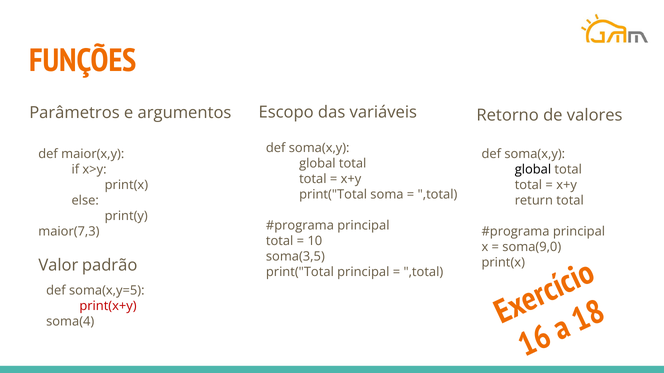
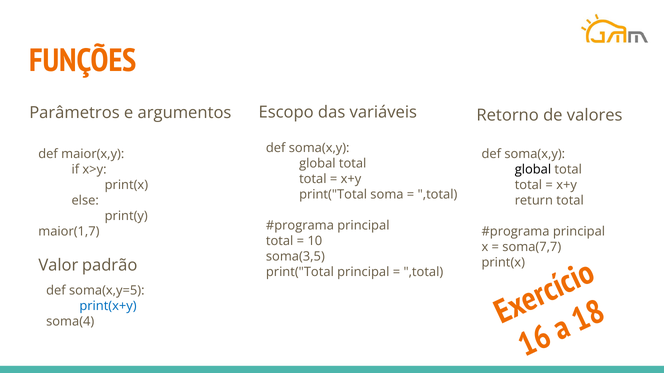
maior(7,3: maior(7,3 -> maior(1,7 (69, 232)
soma(9,0: soma(9,0 -> soma(7,7 (532, 247)
print(x+y colour: red -> blue (108, 306)
